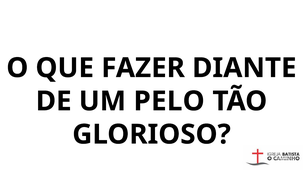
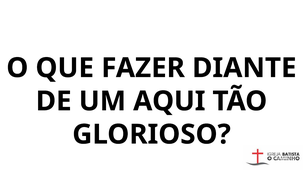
PELO: PELO -> AQUI (169, 101)
